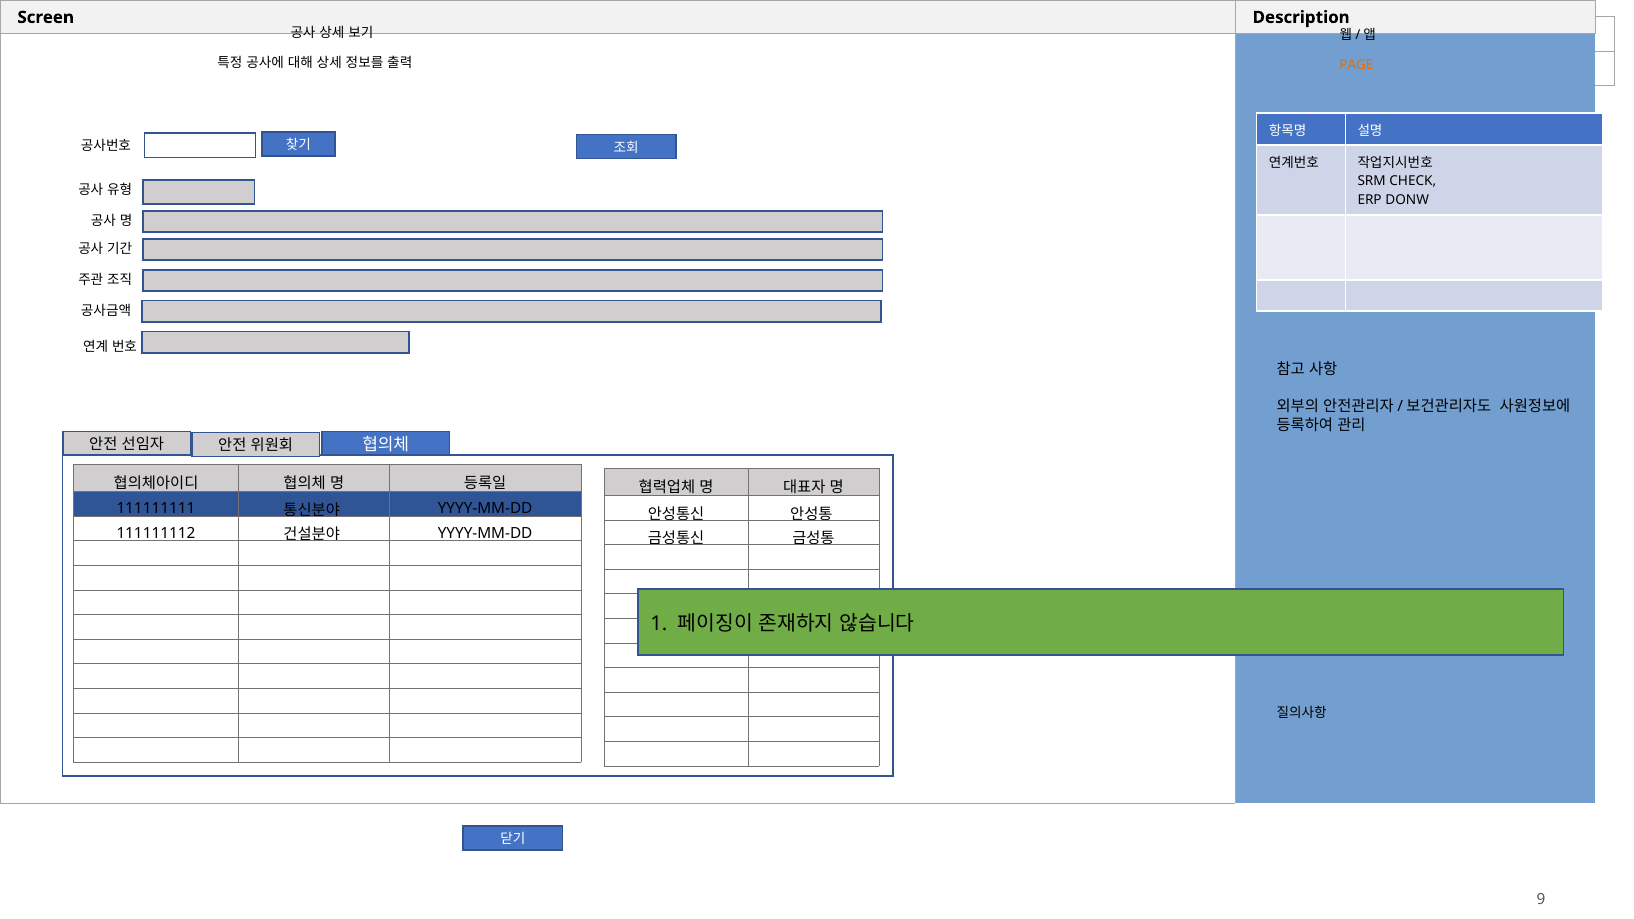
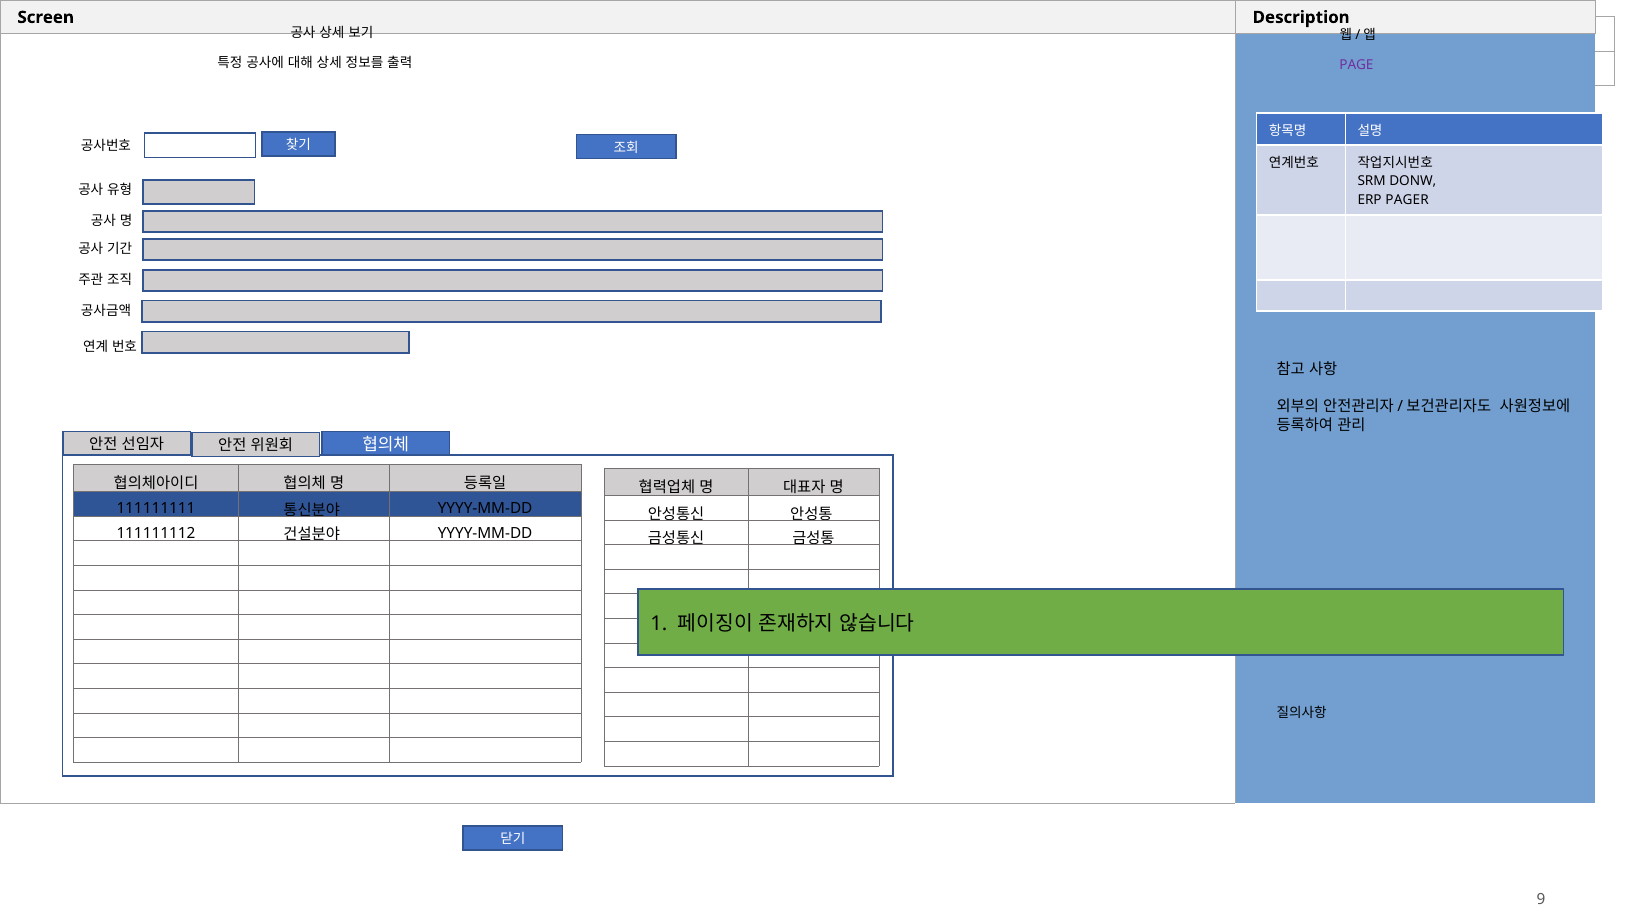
PAGE colour: orange -> purple (1356, 65)
CHECK: CHECK -> DONW (1413, 181)
DONW: DONW -> PAGER (1407, 200)
